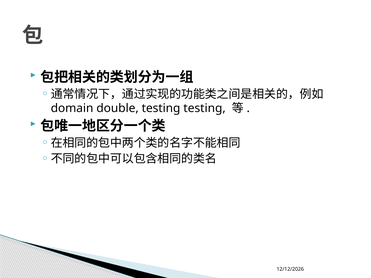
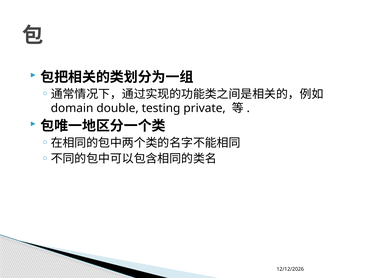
testing testing: testing -> private (205, 108)
